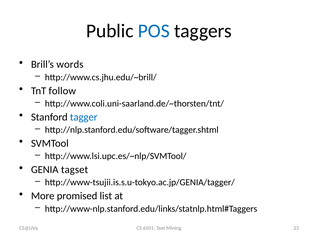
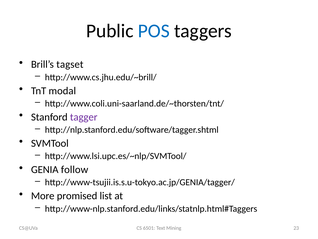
words: words -> tagset (70, 64)
follow: follow -> modal (62, 91)
tagger colour: blue -> purple (84, 117)
tagset: tagset -> follow (75, 169)
